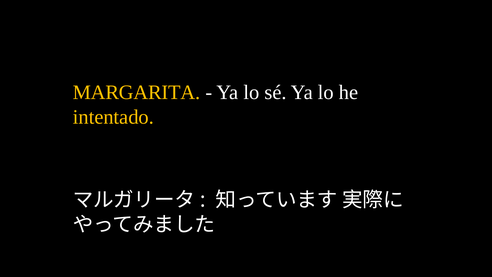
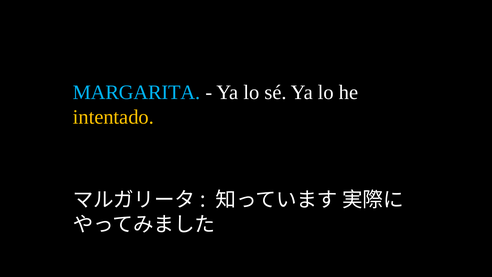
MARGARITA colour: yellow -> light blue (137, 92)
